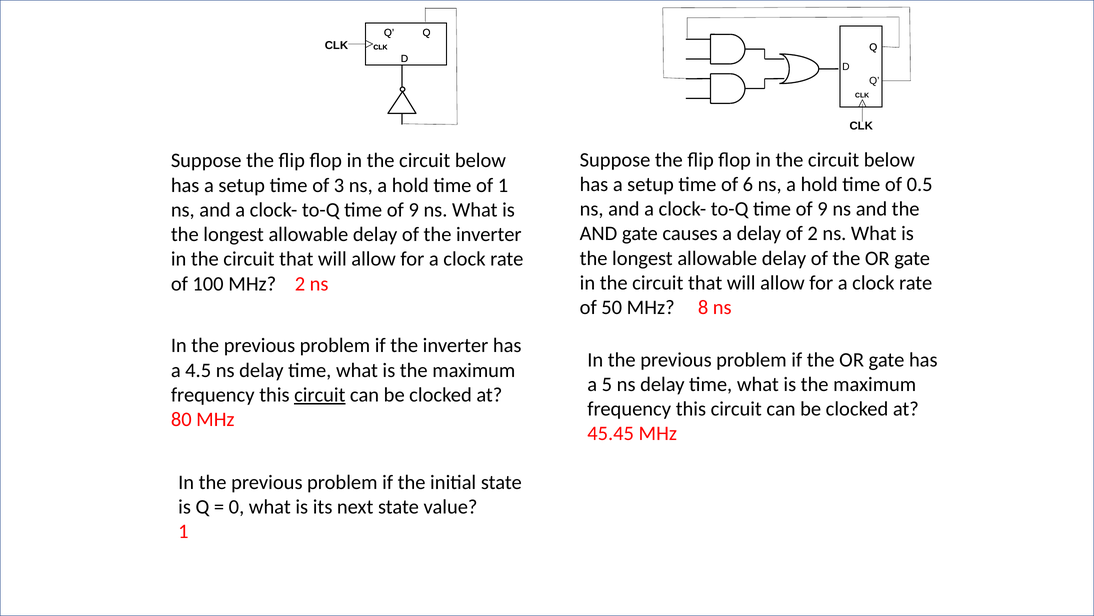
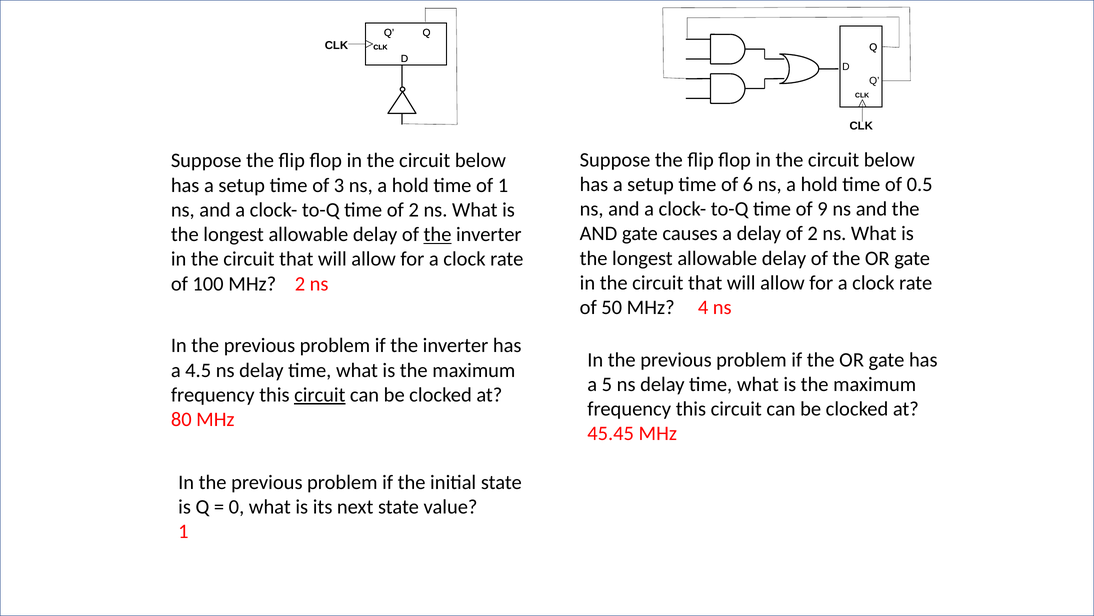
9: 9 -> 2 (414, 210)
the underline: none -> present (438, 234)
8: 8 -> 4 (703, 307)
